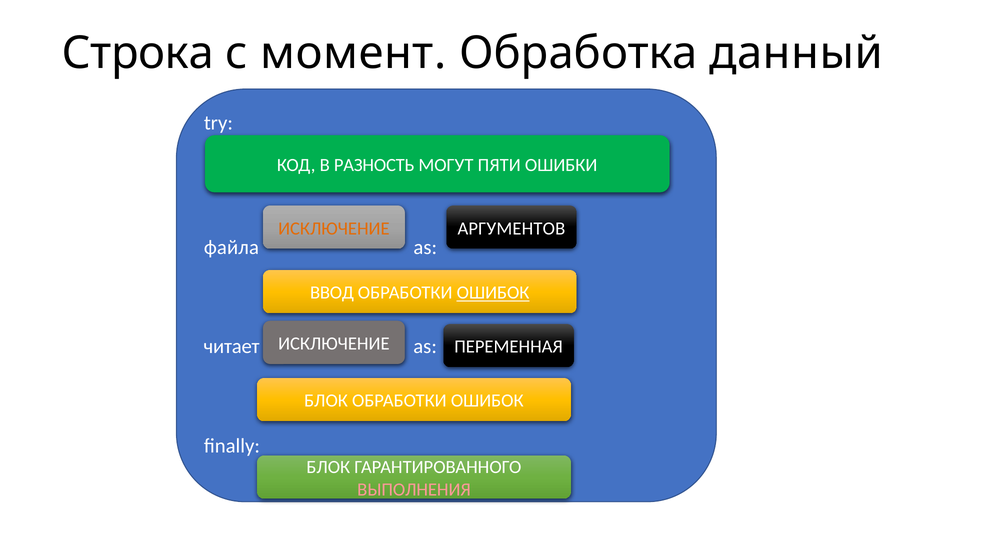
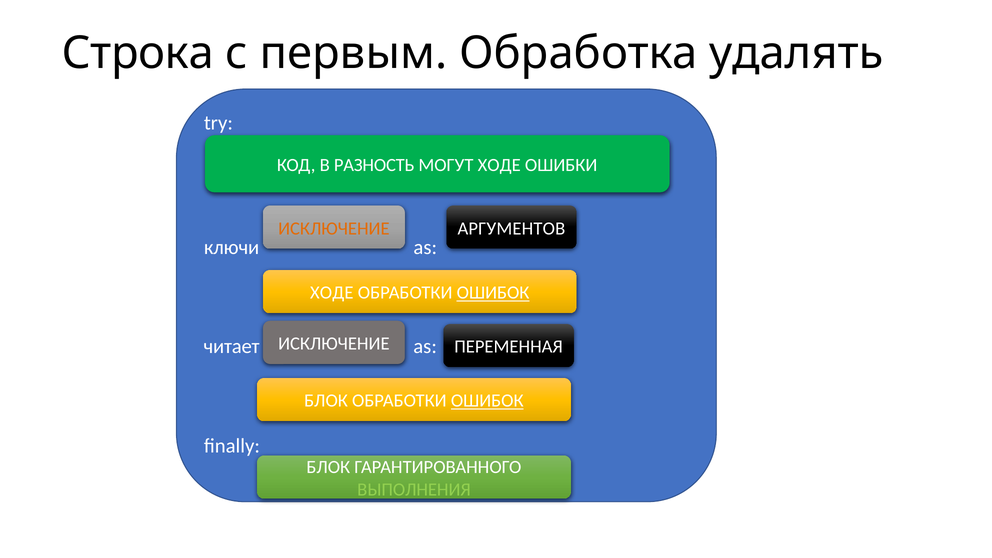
момент: момент -> первым (353, 53)
данный: данный -> удалять (796, 53)
МОГУТ ПЯТИ: ПЯТИ -> ХОДЕ (499, 165)
файла: файла -> ключи (232, 247)
ВВОД: ВВОД -> ХОДЕ (332, 293)
ОШИБОК underline: none -> present (487, 401)
ВЫПОЛНЕНИЯ colour: pink -> light green (414, 489)
